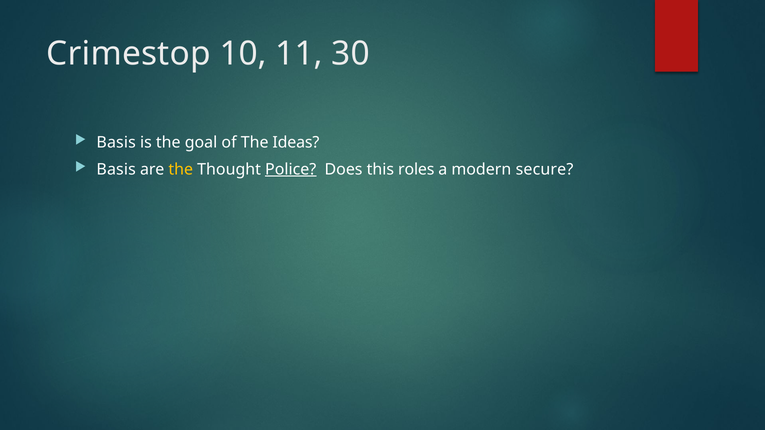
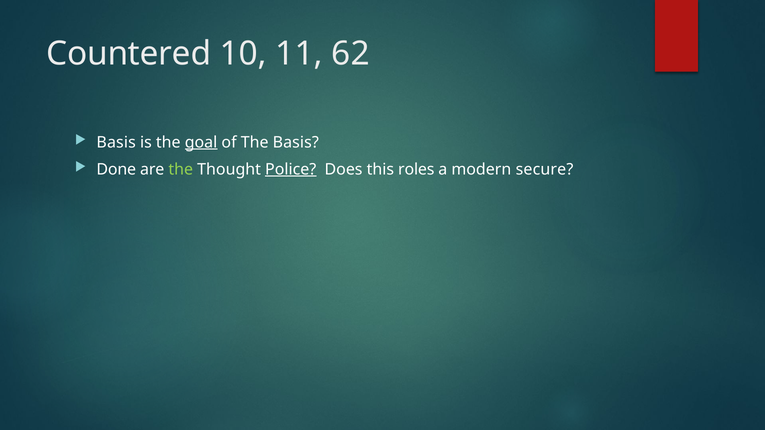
Crimestop: Crimestop -> Countered (129, 54)
30: 30 -> 62 (351, 54)
goal underline: none -> present (201, 142)
The Ideas: Ideas -> Basis (296, 142)
Basis: Basis -> Done (116, 169)
the colour: yellow -> light green (181, 169)
